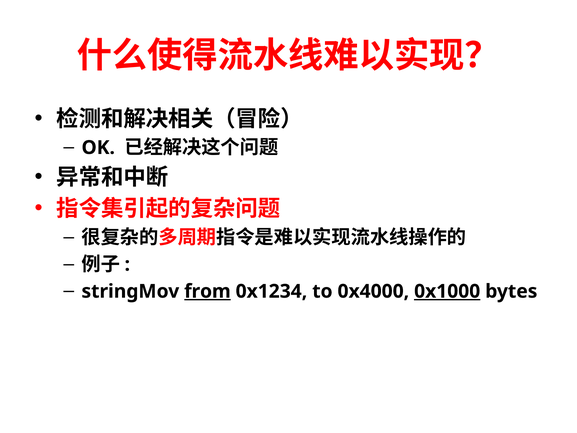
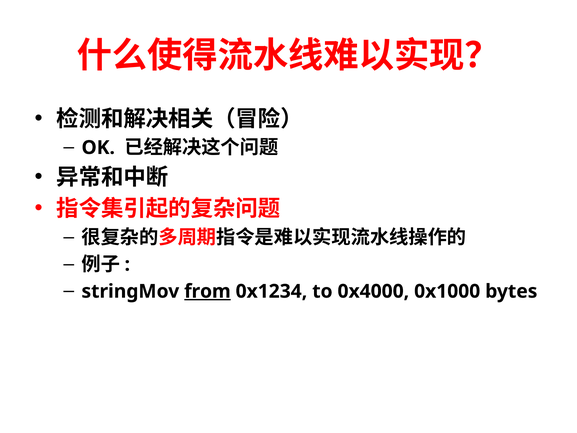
0x1000 underline: present -> none (447, 291)
